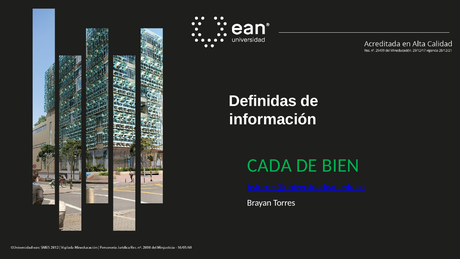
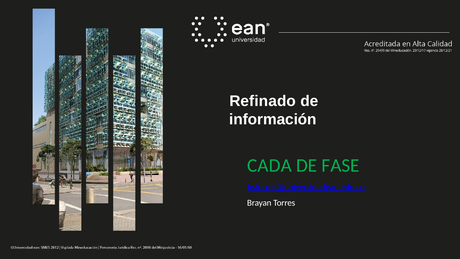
Definidas: Definidas -> Refinado (263, 101)
BIEN: BIEN -> FASE (341, 165)
